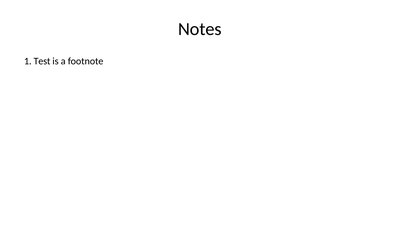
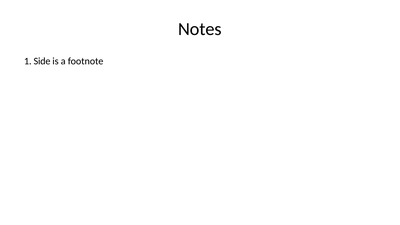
Test: Test -> Side (42, 61)
